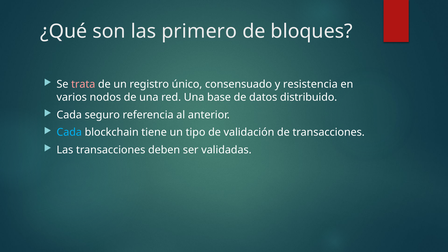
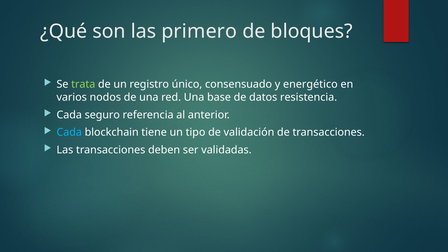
trata colour: pink -> light green (83, 84)
resistencia: resistencia -> energético (310, 84)
distribuido: distribuido -> resistencia (309, 97)
